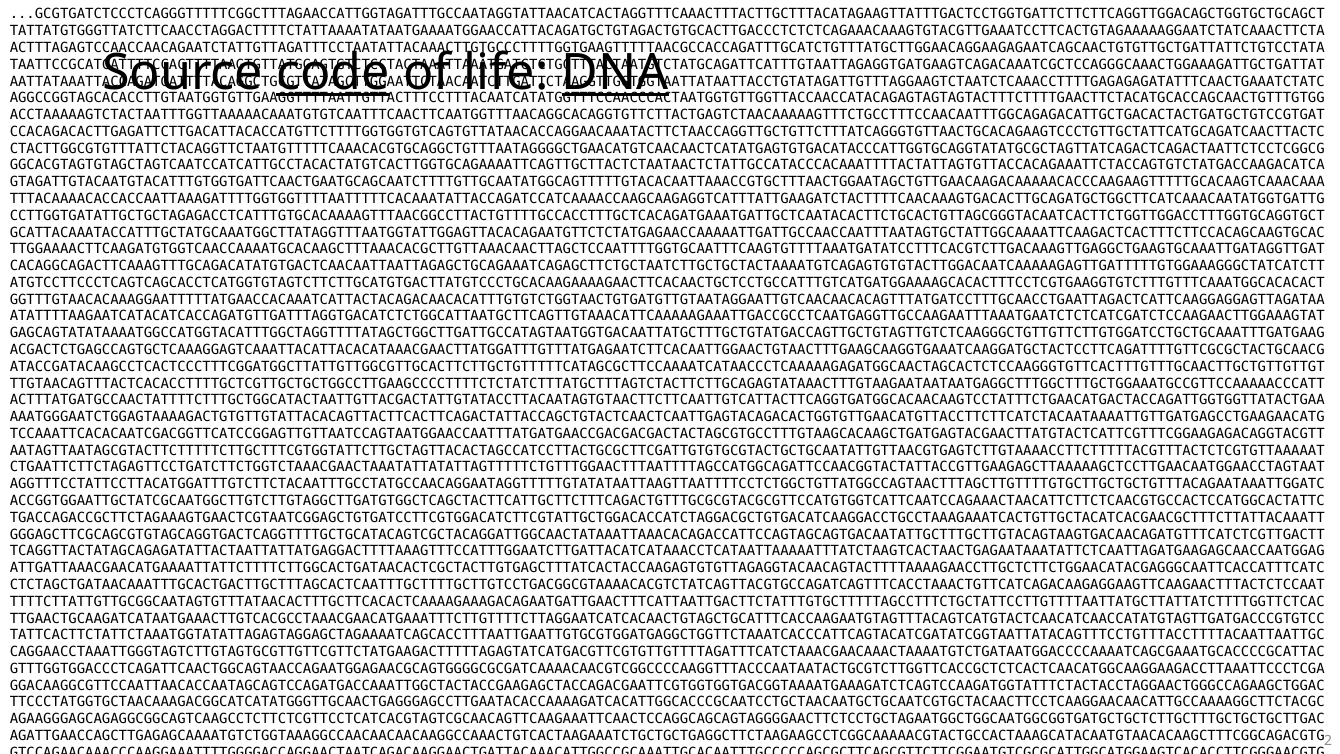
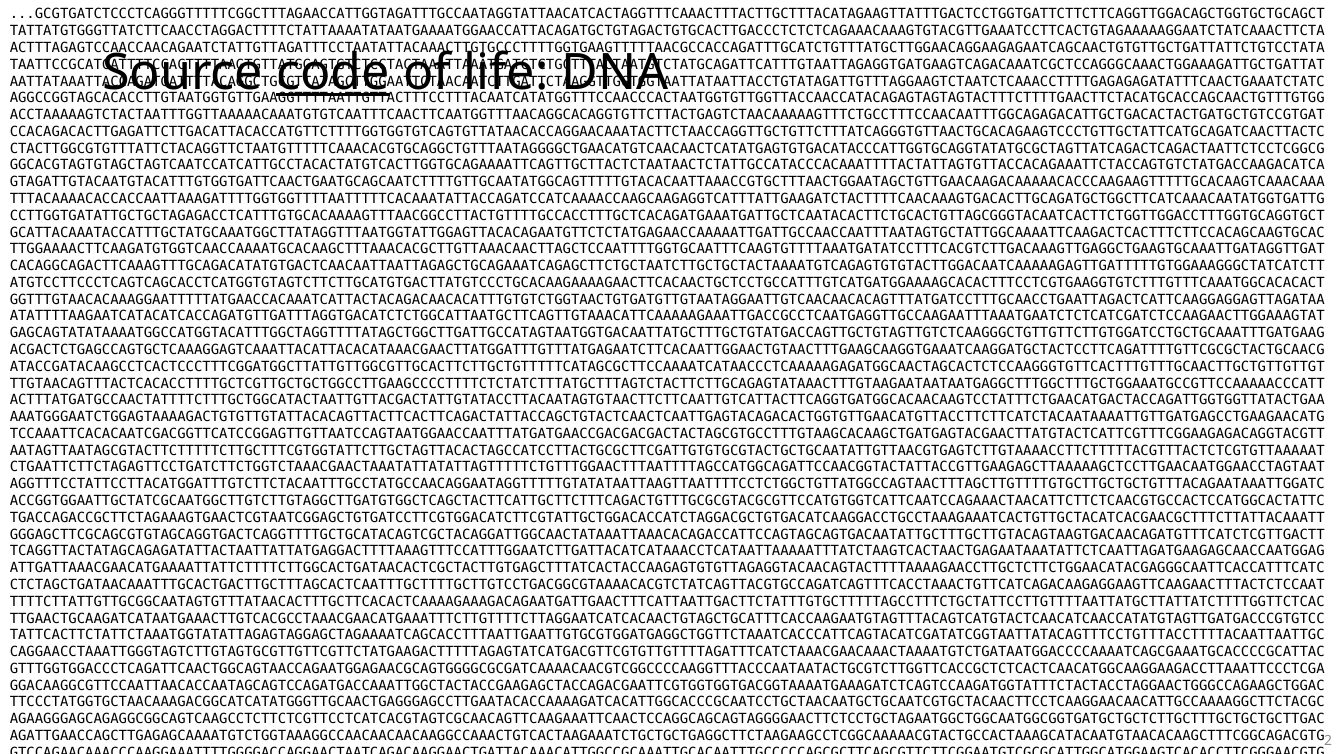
DNA underline: present -> none (615, 72)
